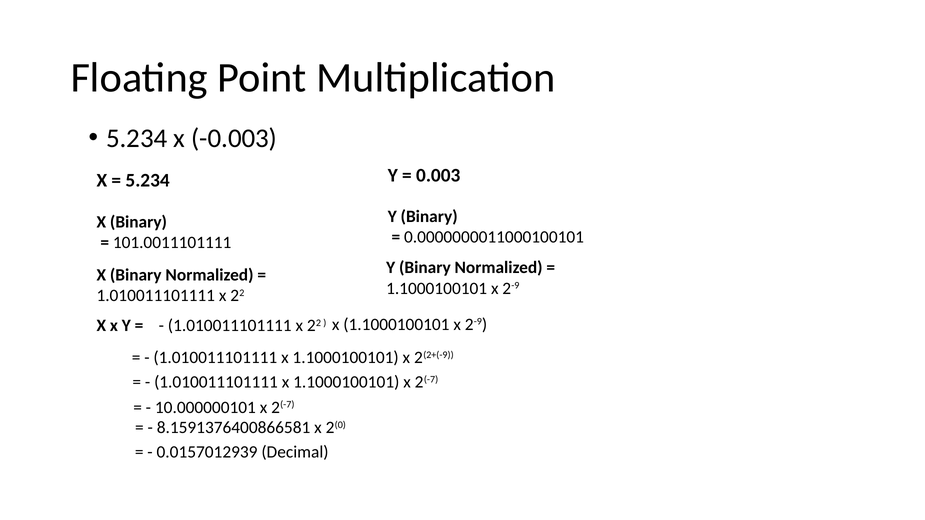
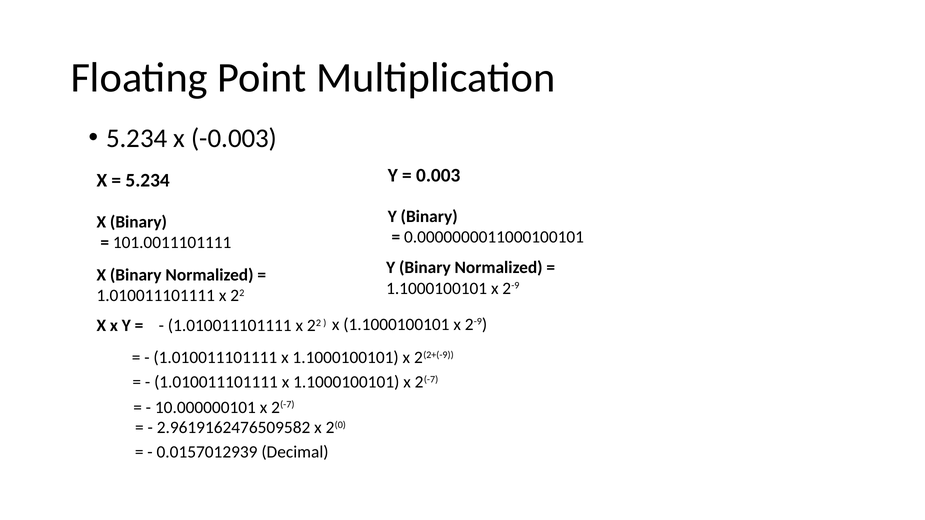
8.1591376400866581: 8.1591376400866581 -> 2.9619162476509582 (234, 428)
